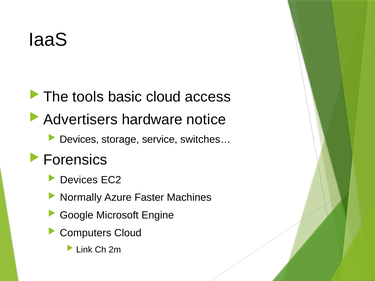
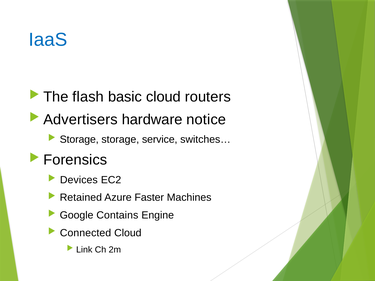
IaaS colour: black -> blue (48, 40)
tools: tools -> flash (88, 97)
access: access -> routers (208, 97)
Devices: Devices -> Storage (79, 140)
Normally: Normally -> Retained (81, 198)
Microsoft: Microsoft -> Contains (117, 215)
Computers: Computers -> Connected (86, 233)
